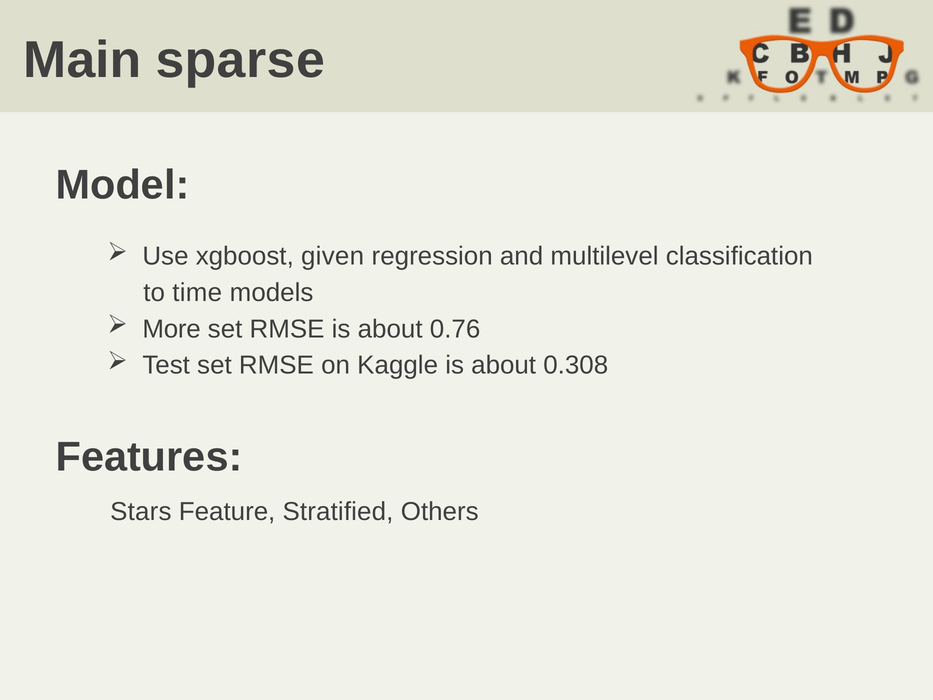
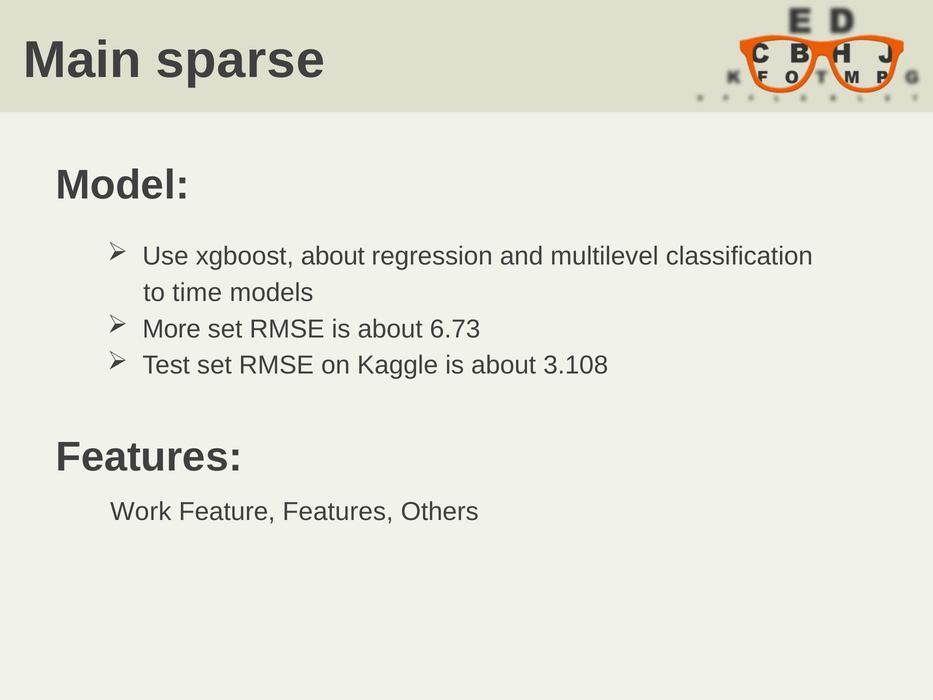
xgboost given: given -> about (333, 256)
0.76: 0.76 -> 6.73 (455, 329)
0.308: 0.308 -> 3.108 (576, 365)
Stars: Stars -> Work (141, 511)
Feature Stratified: Stratified -> Features (338, 511)
